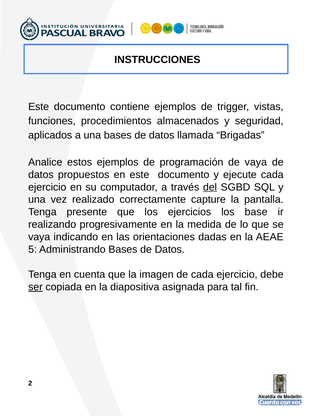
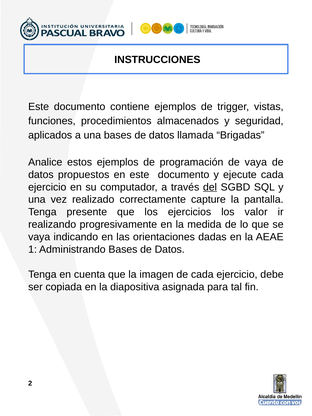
base: base -> valor (256, 212)
5: 5 -> 1 (33, 249)
ser underline: present -> none (35, 287)
